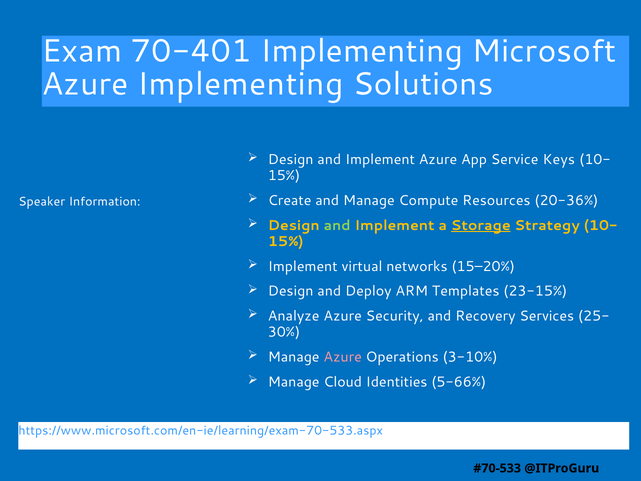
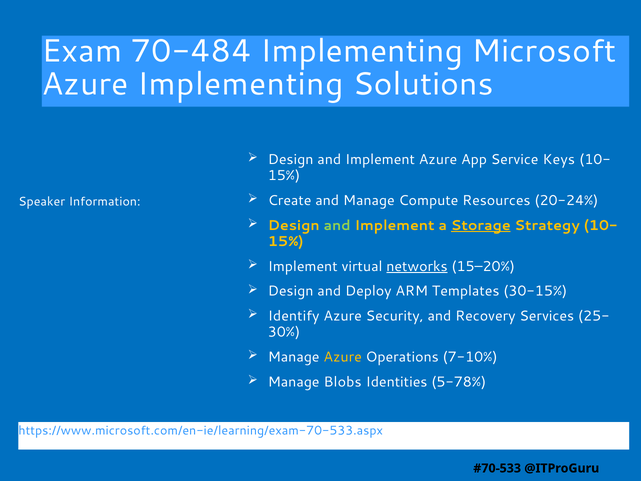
70-401: 70-401 -> 70-484 (191, 51)
20-36%: 20-36% -> 20-24% (566, 200)
networks underline: none -> present (417, 266)
23-15%: 23-15% -> 30-15% (535, 291)
Analyze: Analyze -> Identify (294, 316)
Azure colour: pink -> yellow (343, 357)
3-10%: 3-10% -> 7-10% (470, 357)
Cloud: Cloud -> Blobs (343, 382)
5-66%: 5-66% -> 5-78% (459, 382)
